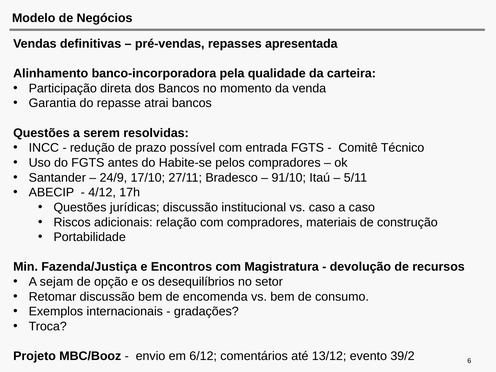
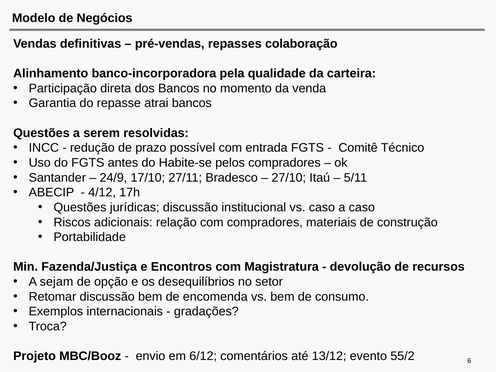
apresentada: apresentada -> colaboração (301, 44)
91/10: 91/10 -> 27/10 (289, 178)
39/2: 39/2 -> 55/2 (402, 356)
